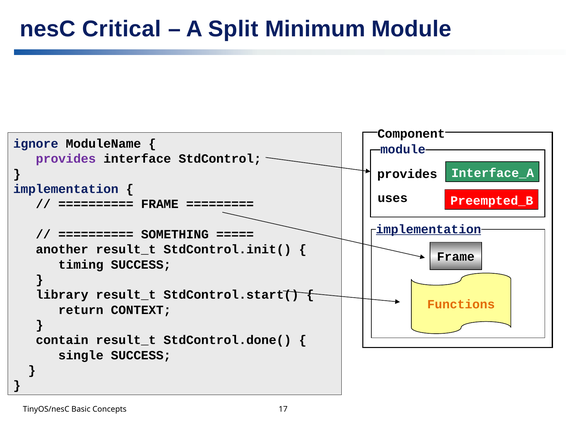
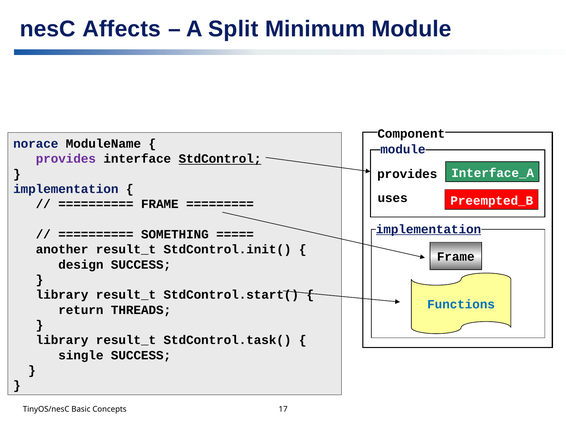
Critical: Critical -> Affects (122, 29)
ignore: ignore -> norace (36, 144)
StdControl underline: none -> present (220, 159)
timing: timing -> design (81, 264)
Functions colour: orange -> blue (461, 304)
CONTEXT: CONTEXT -> THREADS (141, 310)
contain: contain -> library (62, 340)
StdControl.done(: StdControl.done( -> StdControl.task( (227, 340)
